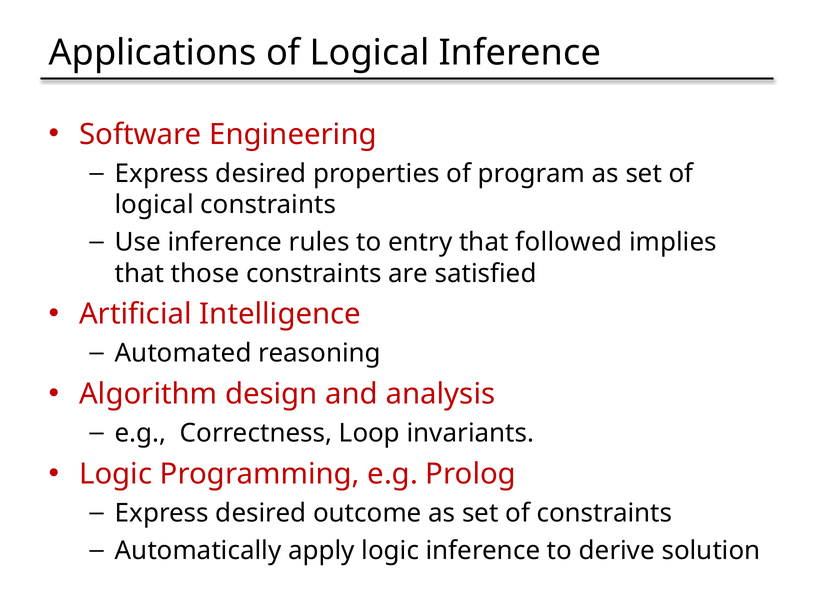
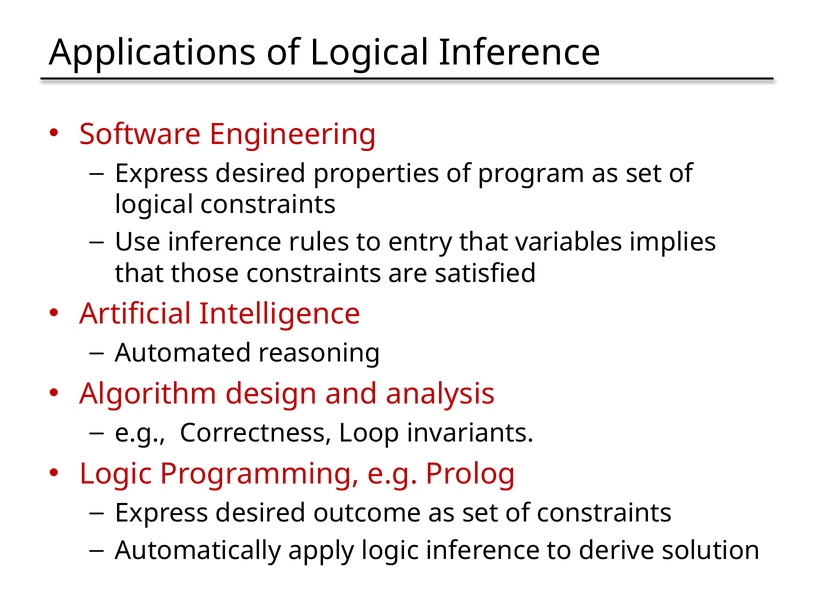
followed: followed -> variables (569, 242)
